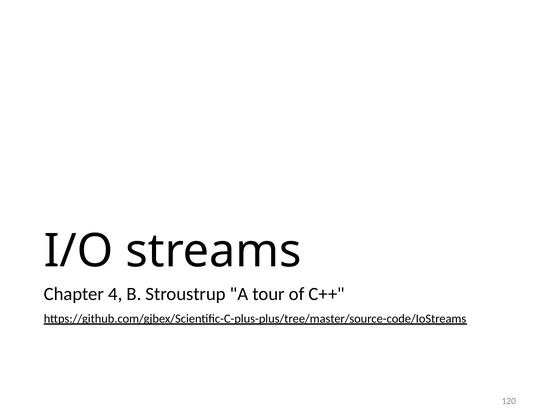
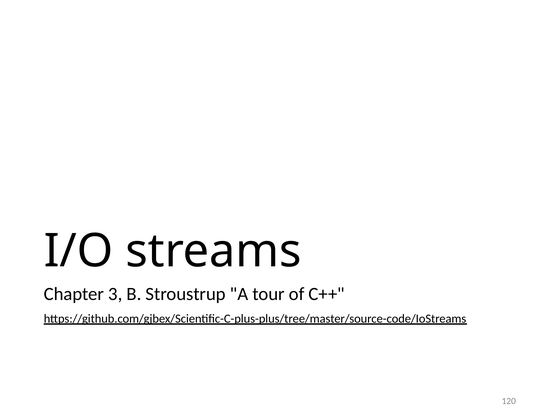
4: 4 -> 3 (115, 294)
